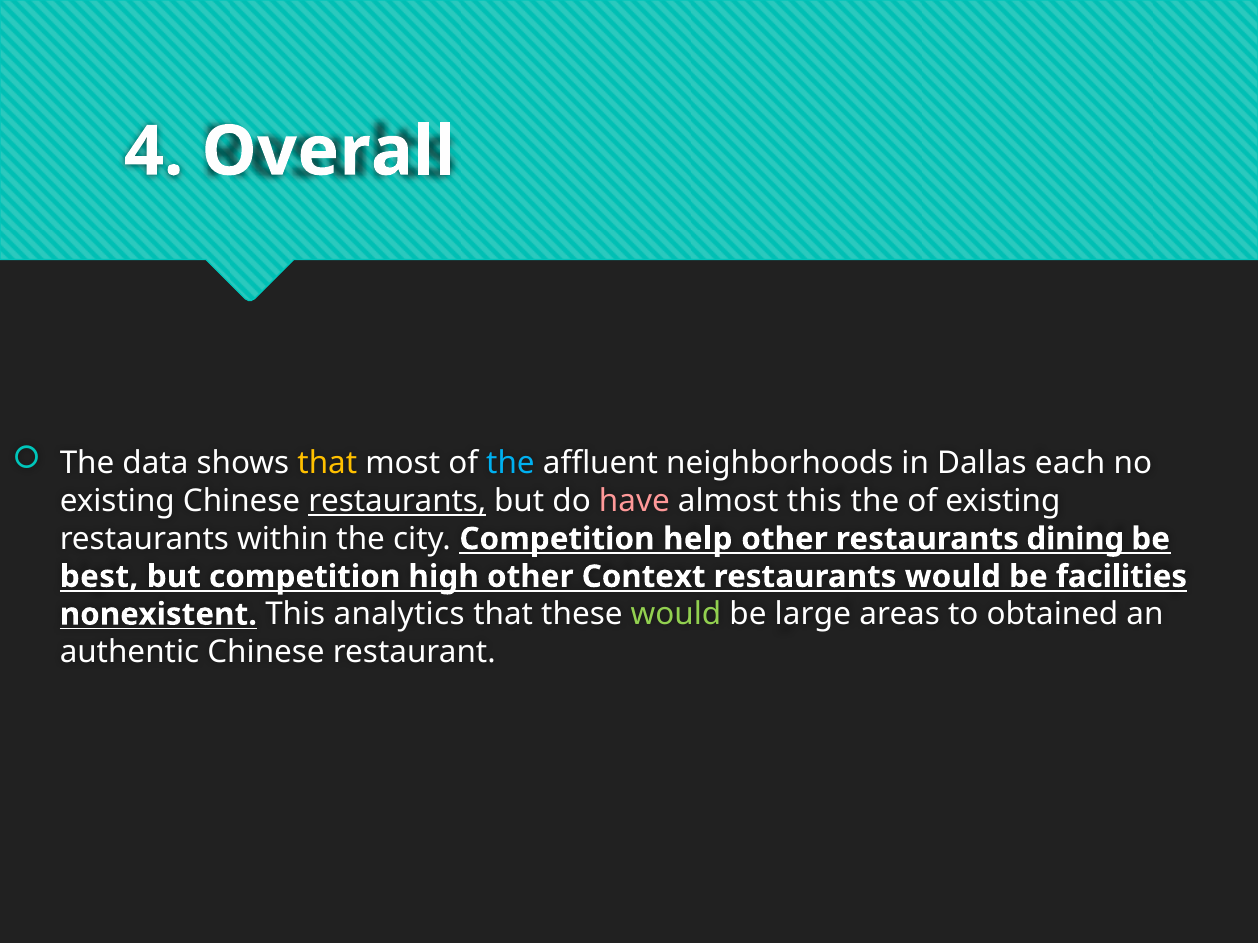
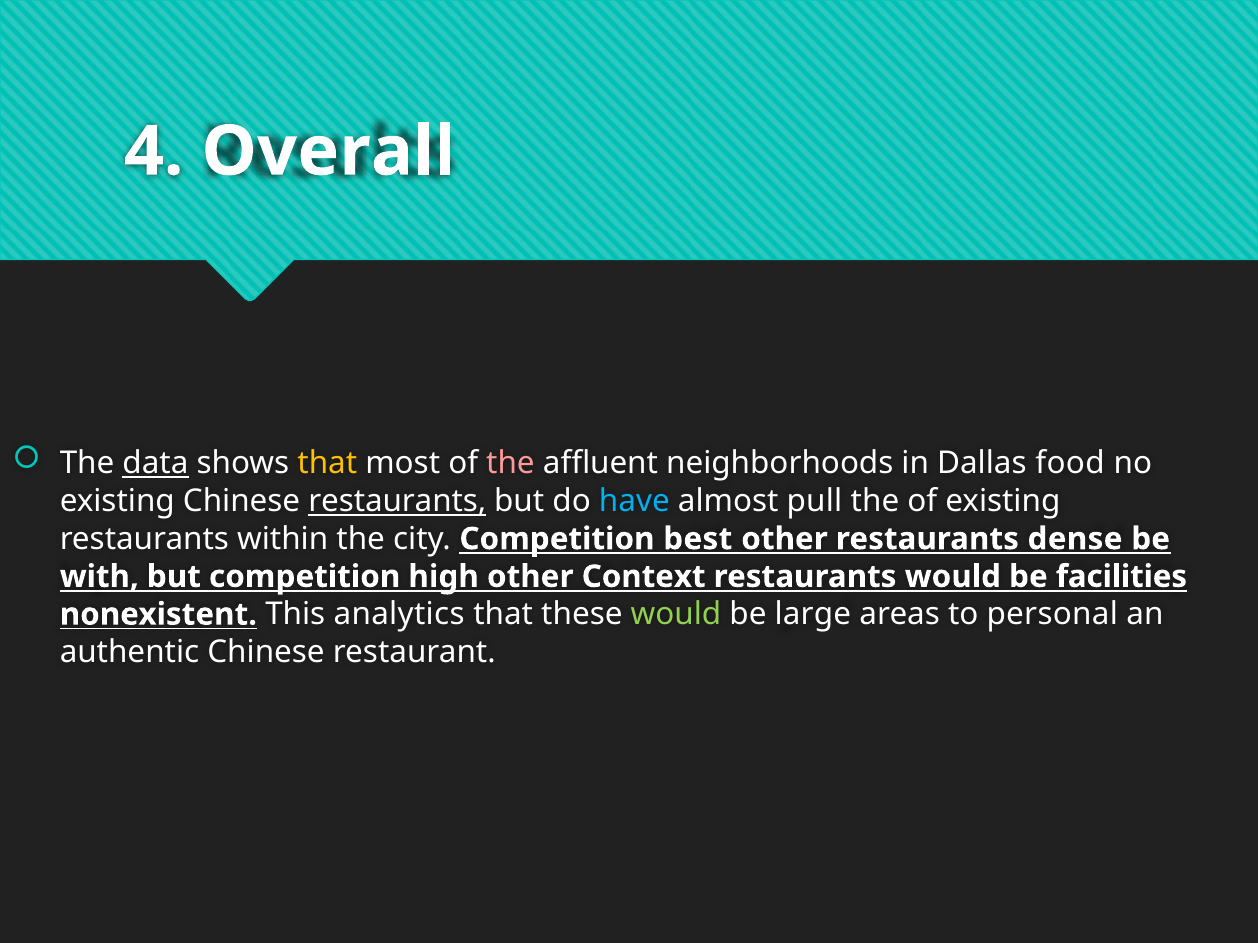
data underline: none -> present (155, 464)
the colour: light blue -> pink (510, 464)
each: each -> food (1070, 464)
have colour: pink -> light blue (634, 501)
almost this: this -> pull (814, 501)
help: help -> best (698, 539)
dining: dining -> dense (1075, 539)
best: best -> with (99, 577)
obtained: obtained -> personal (1052, 615)
